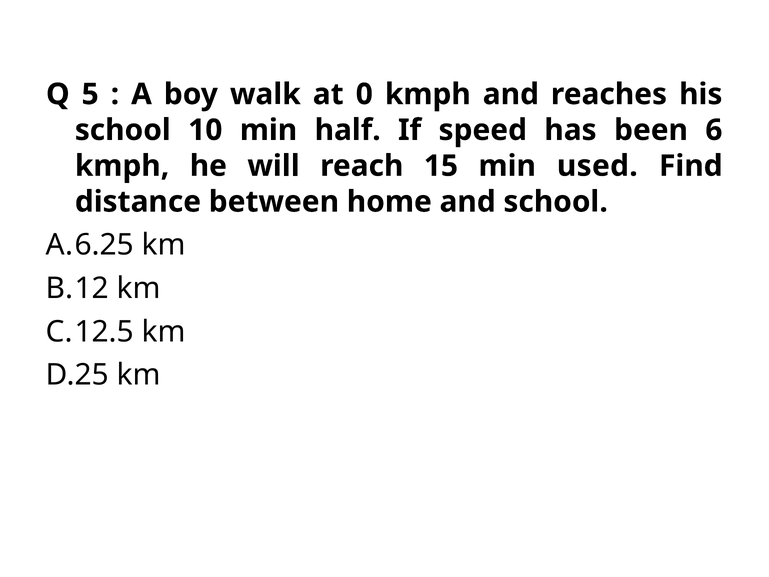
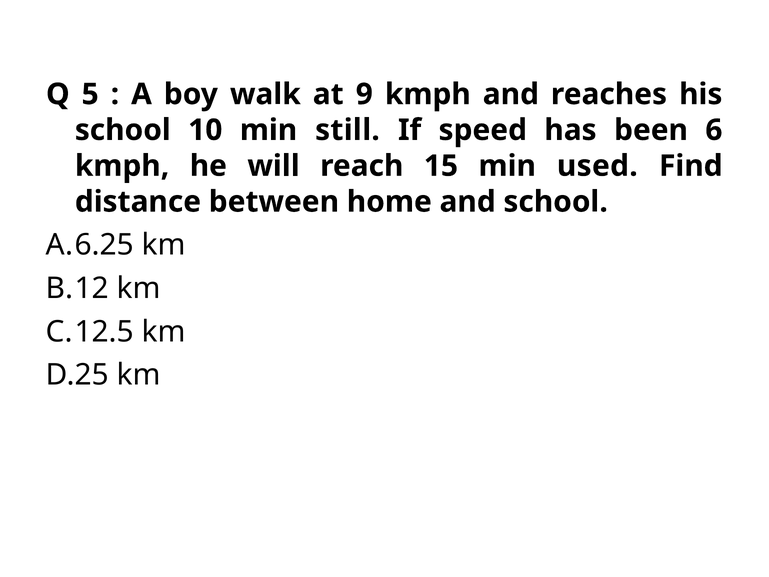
0: 0 -> 9 (364, 94)
half: half -> still (347, 130)
